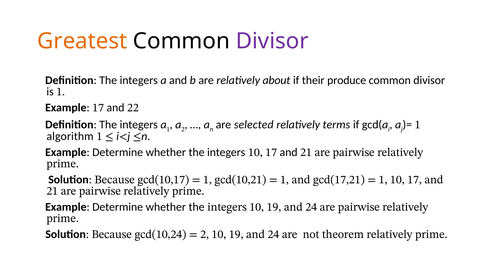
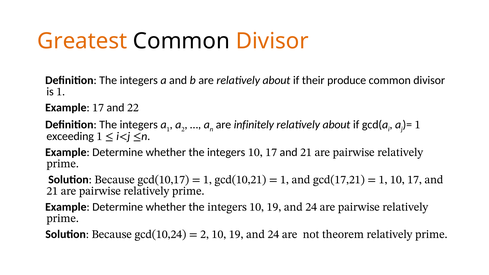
Divisor colour: purple -> orange (272, 41)
selected: selected -> infinitely (254, 125)
terms: terms -> about (336, 125)
algorithm: algorithm -> exceeding (70, 136)
